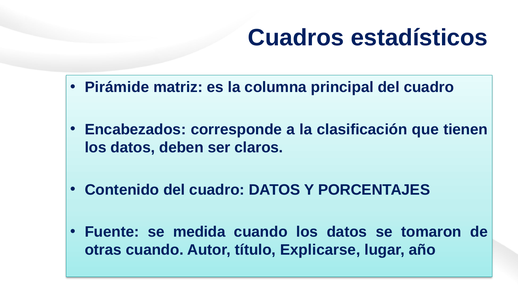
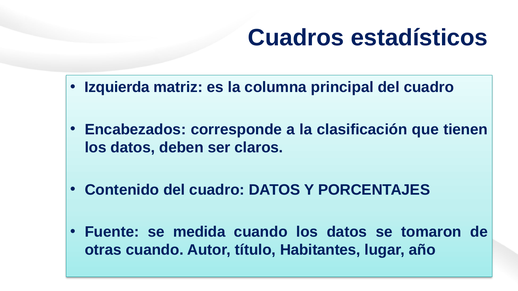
Pirámide: Pirámide -> Izquierda (117, 87)
Explicarse: Explicarse -> Habitantes (320, 250)
